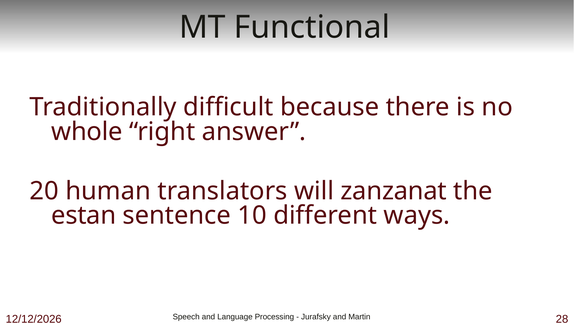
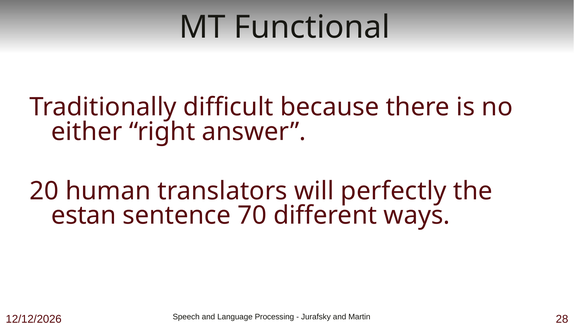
whole: whole -> either (87, 132)
zanzanat: zanzanat -> perfectly (393, 191)
10: 10 -> 70 (252, 215)
